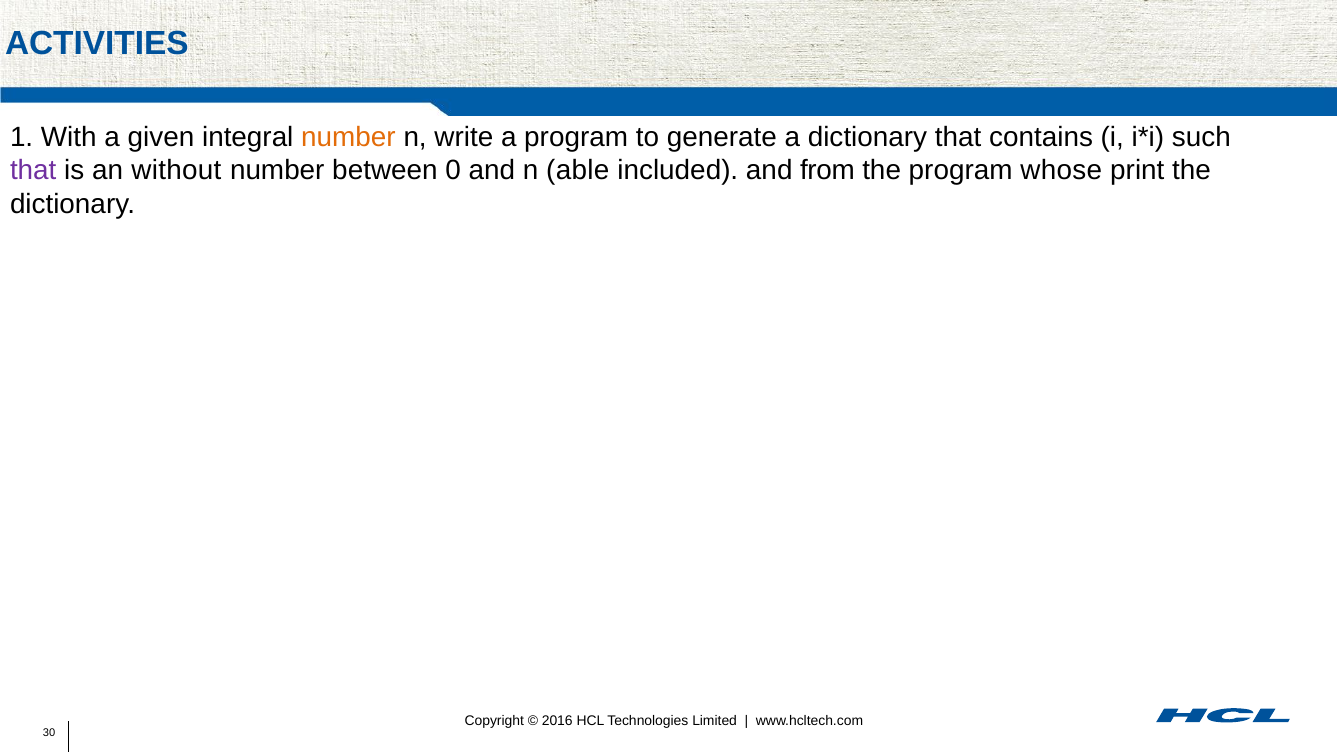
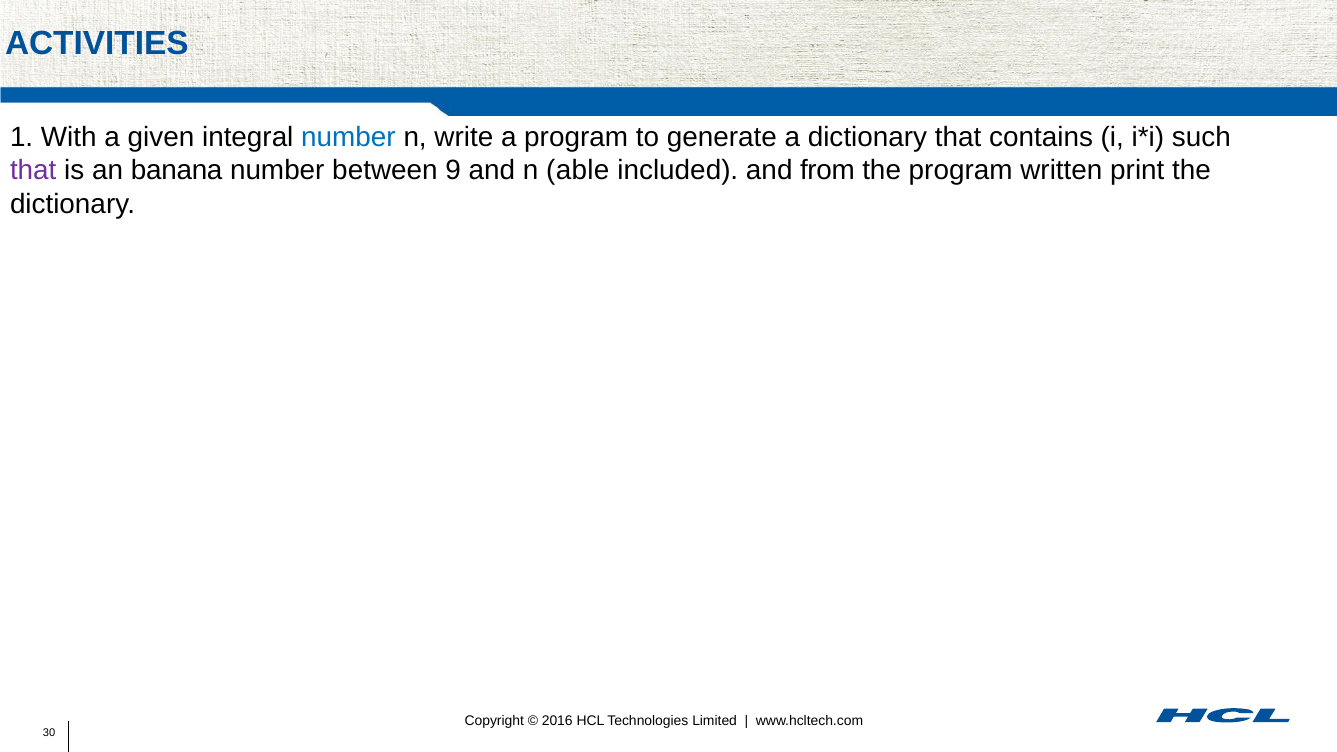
number colour: orange -> blue (348, 137)
without: without -> banana (177, 171)
between 0: 0 -> 9 (453, 171)
whose: whose -> written (1061, 171)
